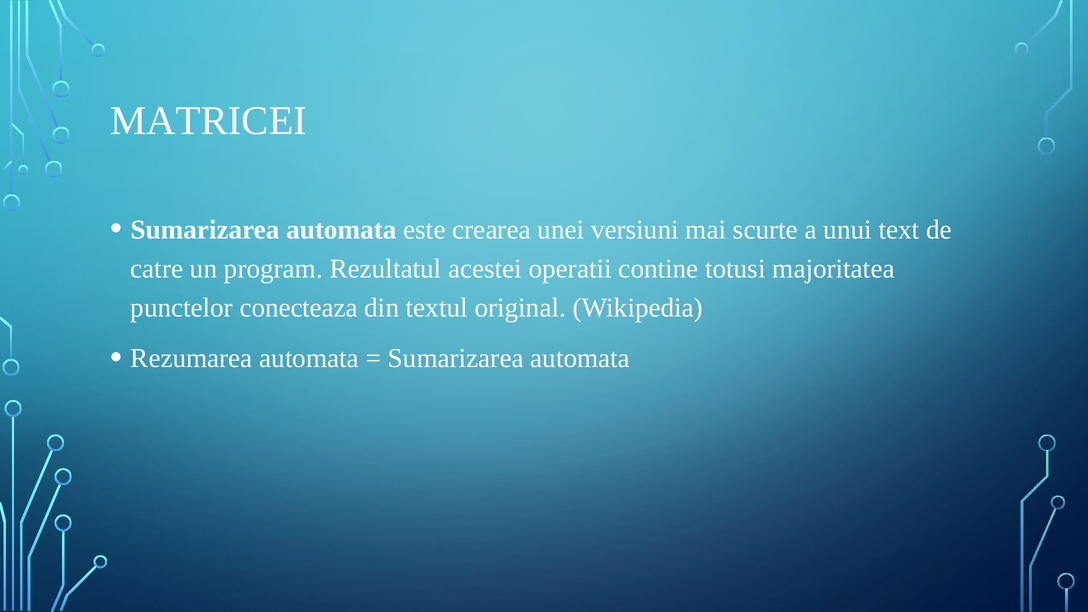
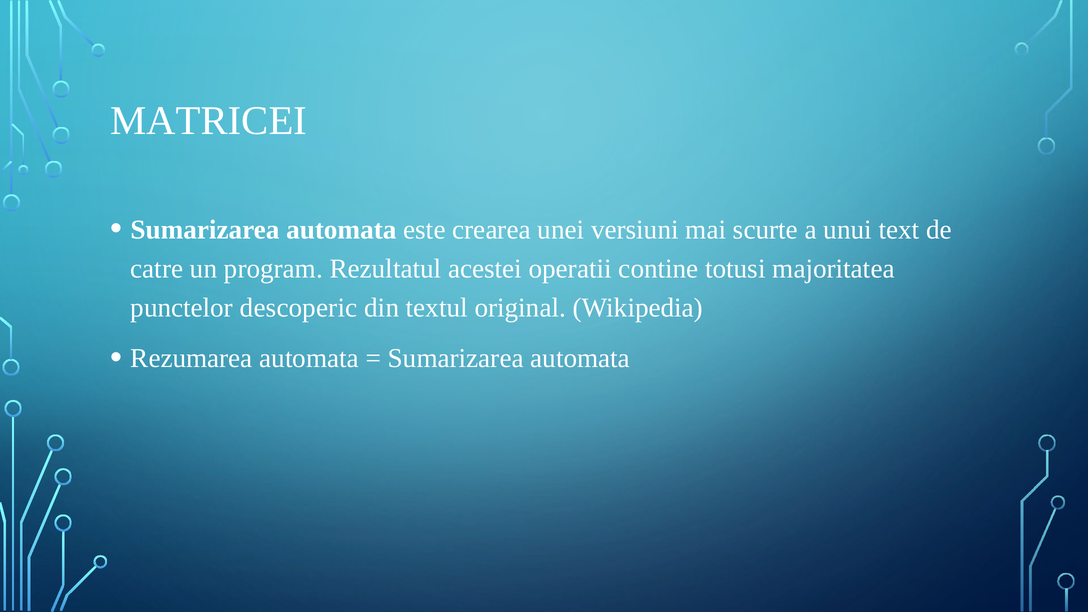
conecteaza: conecteaza -> descoperic (299, 308)
